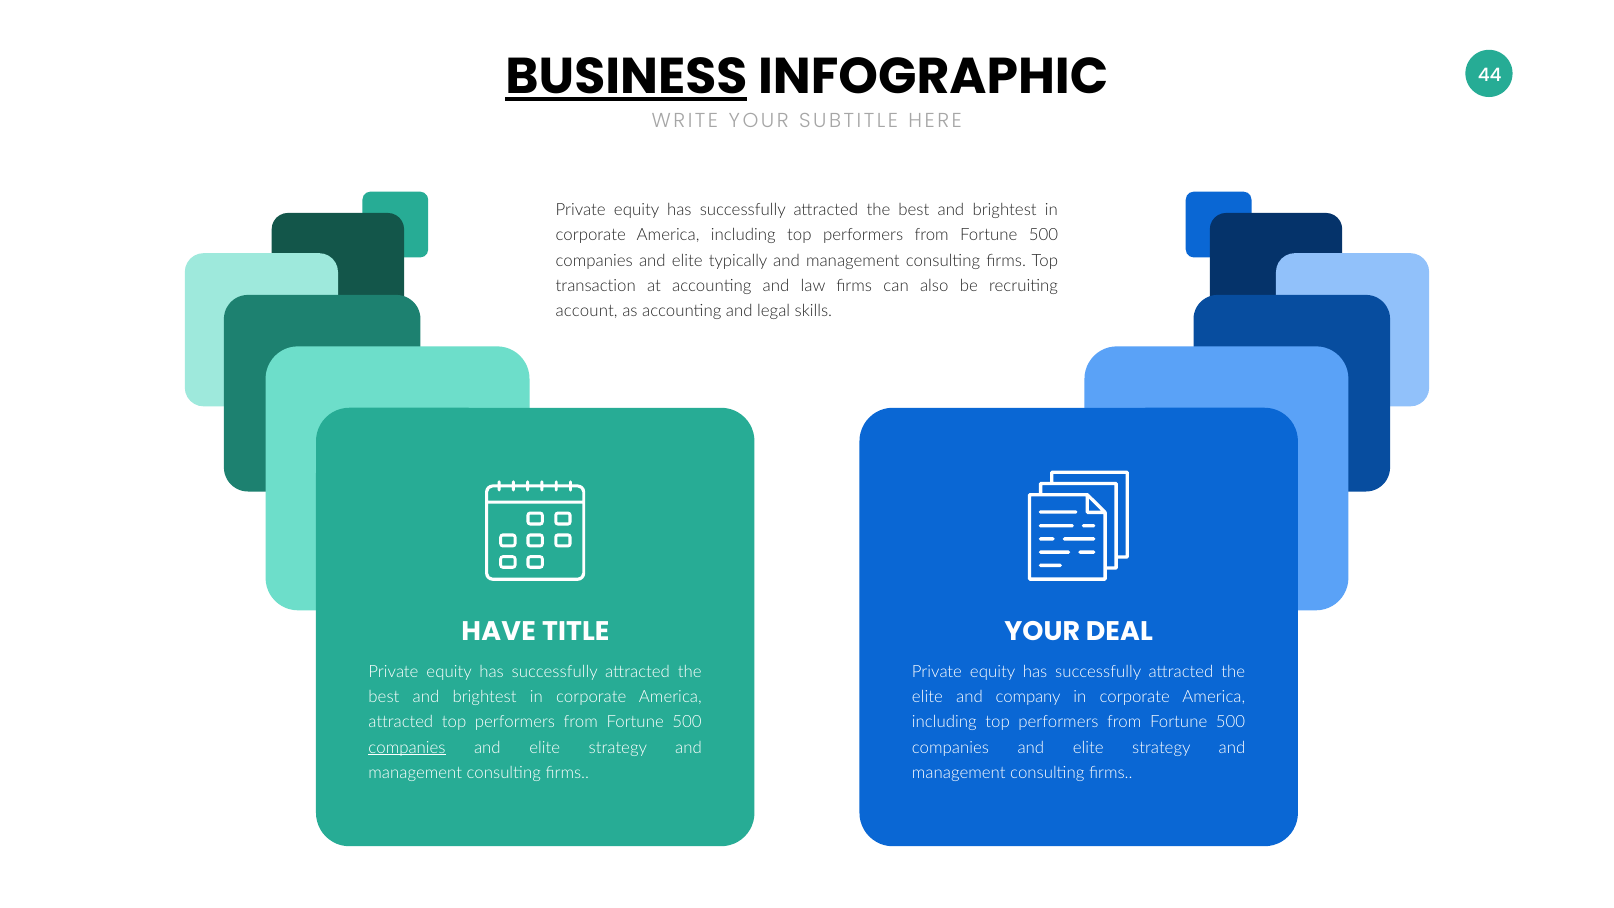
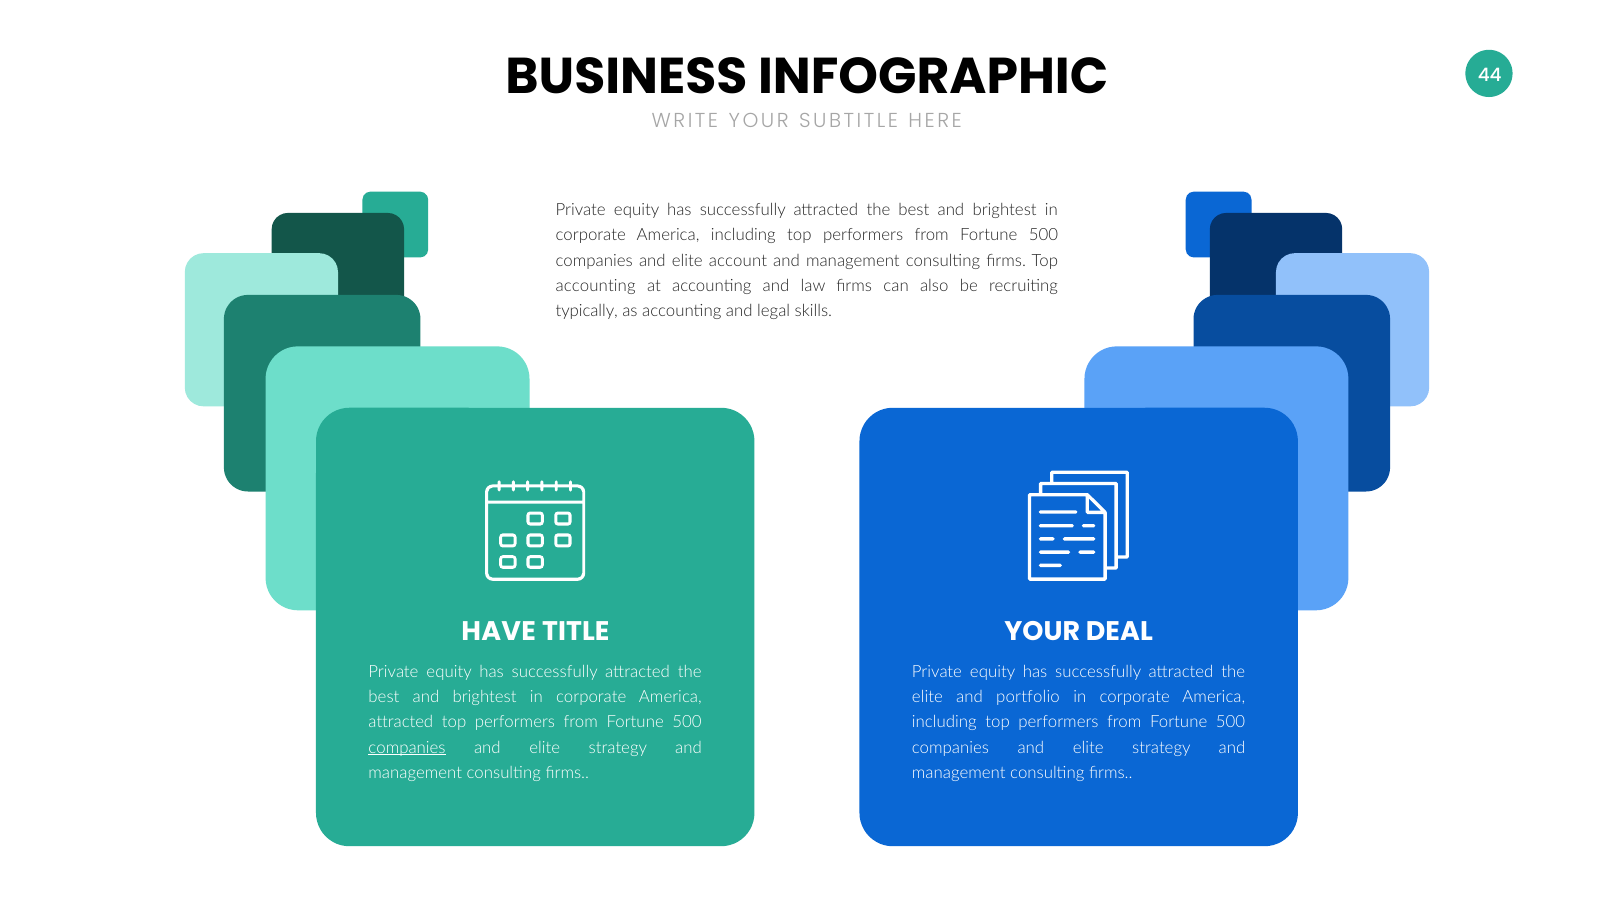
BUSINESS underline: present -> none (626, 77)
typically: typically -> account (738, 261)
transaction: transaction -> accounting (596, 286)
account: account -> typically (587, 311)
company: company -> portfolio (1028, 697)
